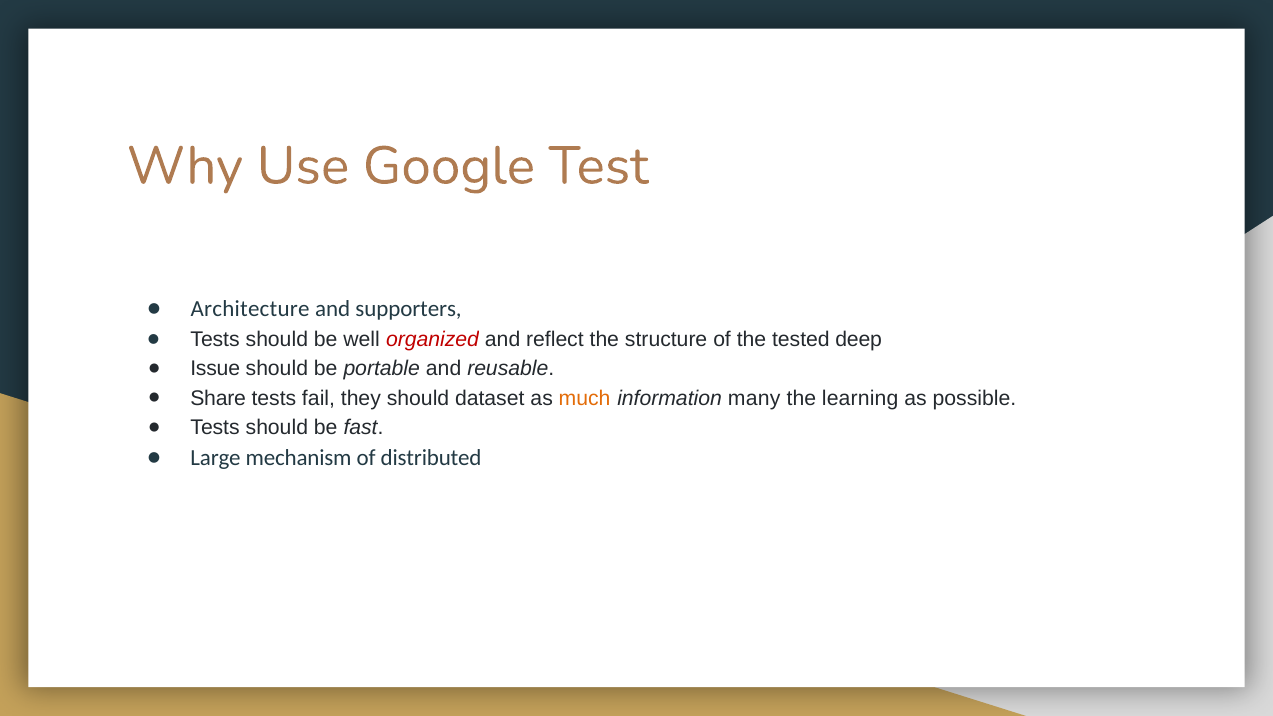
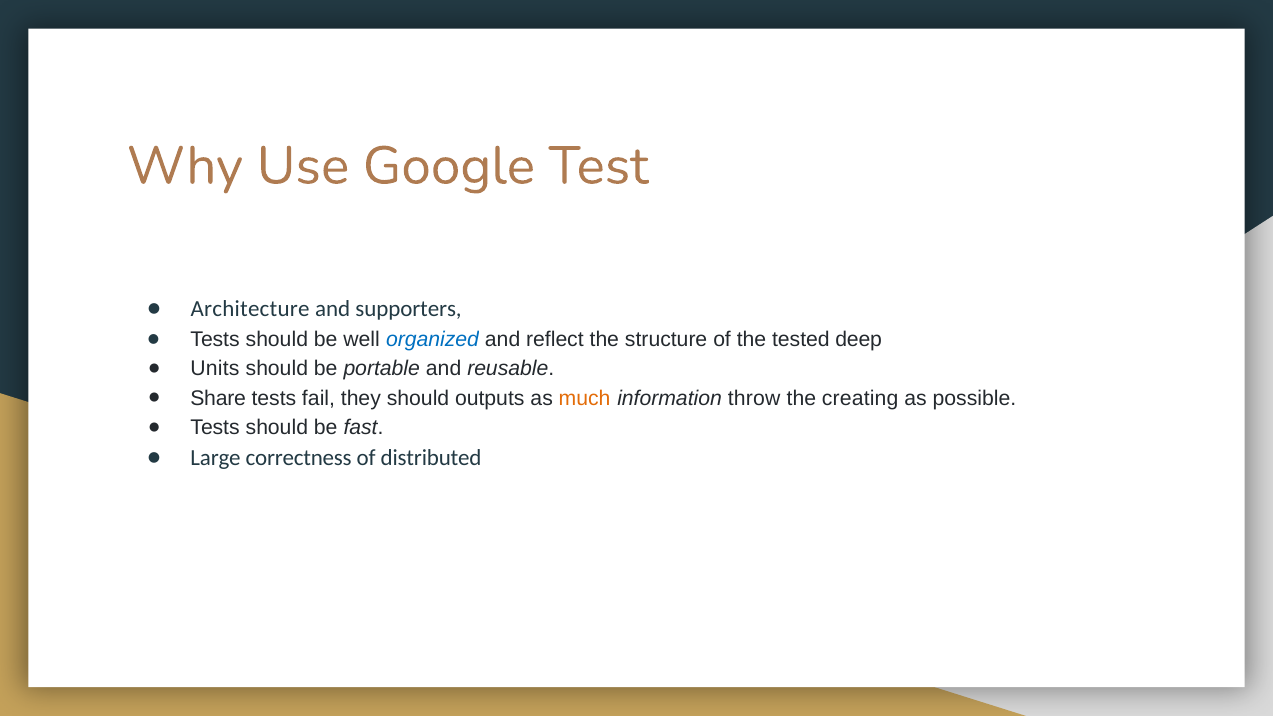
organized colour: red -> blue (432, 340)
Issue: Issue -> Units (215, 369)
dataset: dataset -> outputs (490, 398)
many: many -> throw (754, 398)
learning: learning -> creating (860, 398)
mechanism: mechanism -> correctness (299, 458)
